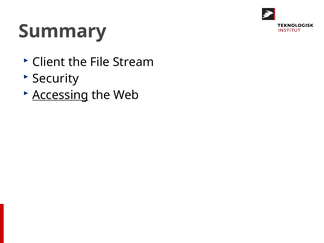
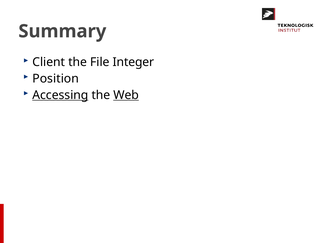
Stream: Stream -> Integer (133, 62)
Security: Security -> Position (56, 79)
Web underline: none -> present (126, 95)
